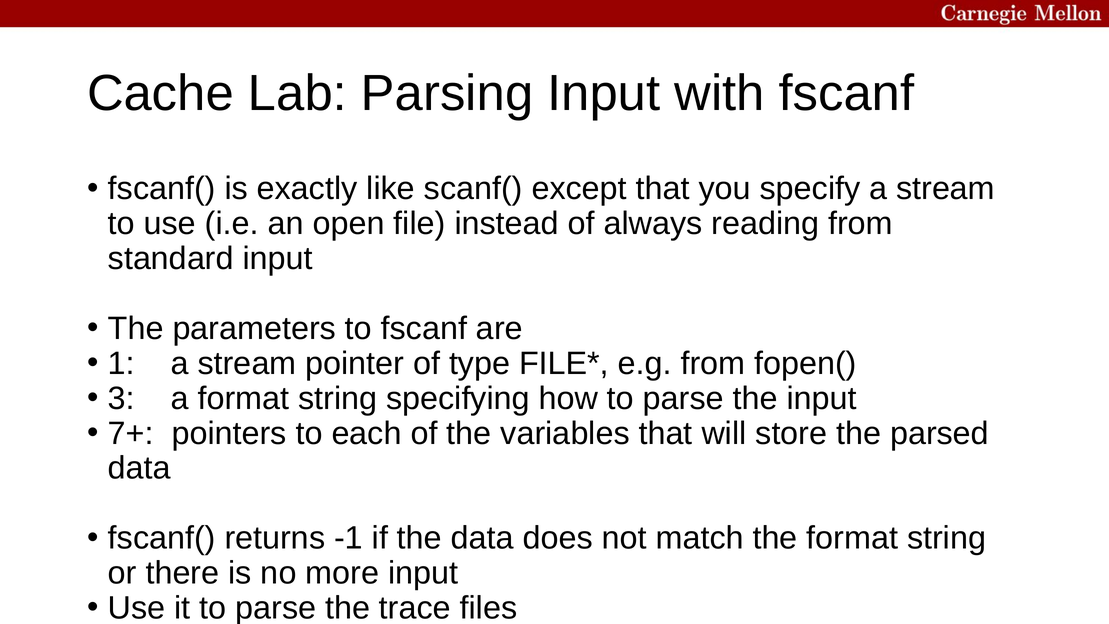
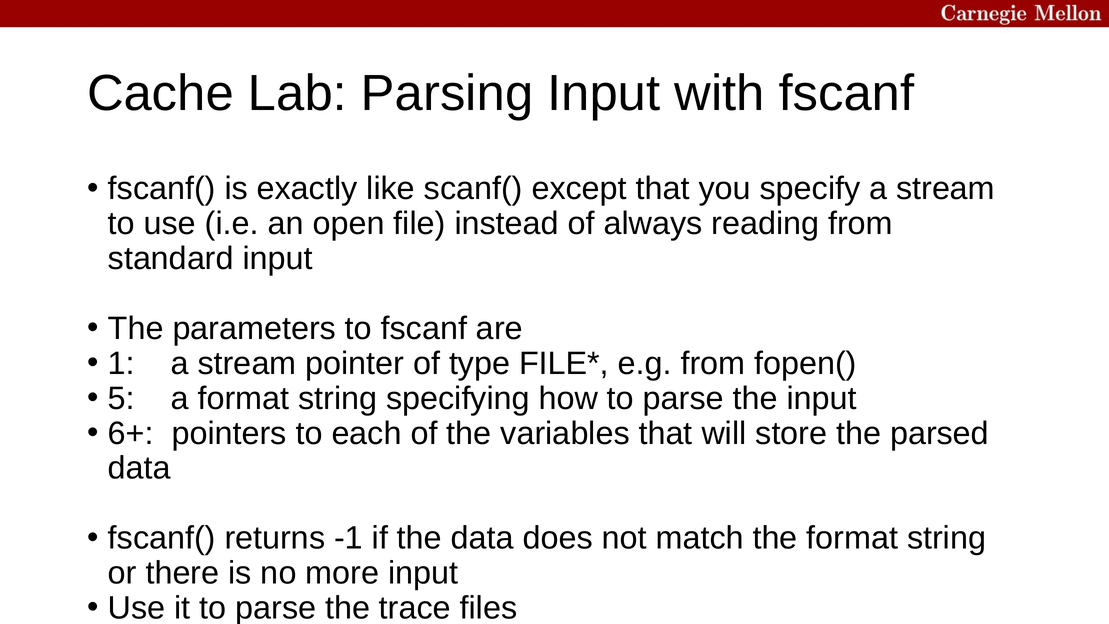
3: 3 -> 5 (121, 398)
7+: 7+ -> 6+ (131, 433)
